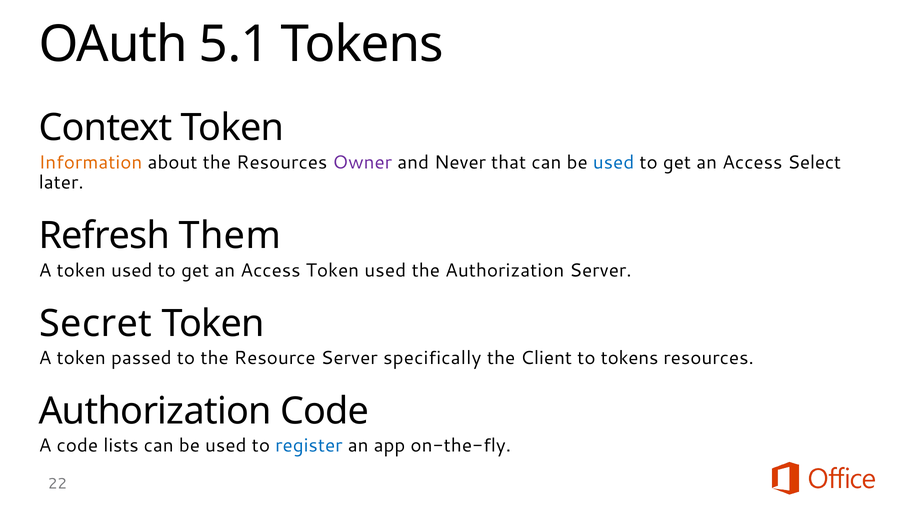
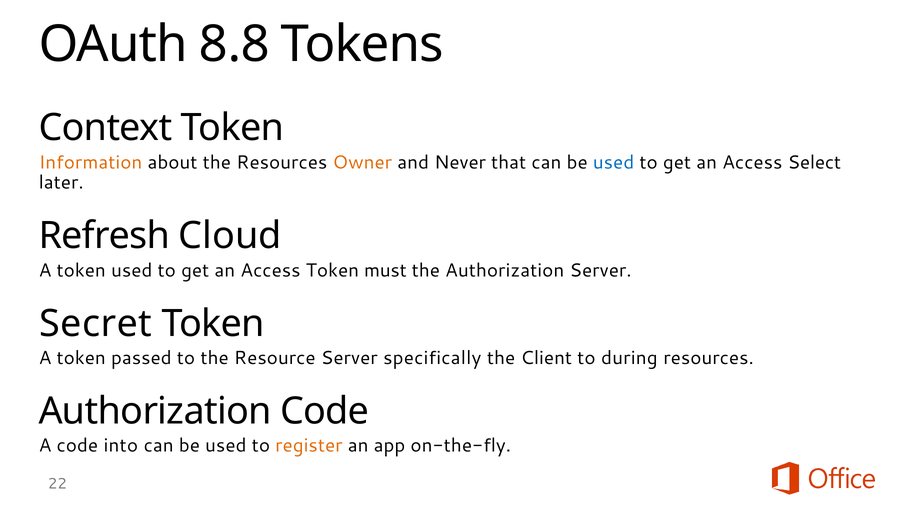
5.1: 5.1 -> 8.8 (234, 44)
Owner colour: purple -> orange (362, 162)
Them: Them -> Cloud (230, 236)
Access Token used: used -> must (385, 271)
to tokens: tokens -> during (629, 358)
lists: lists -> into (121, 446)
register colour: blue -> orange (309, 446)
